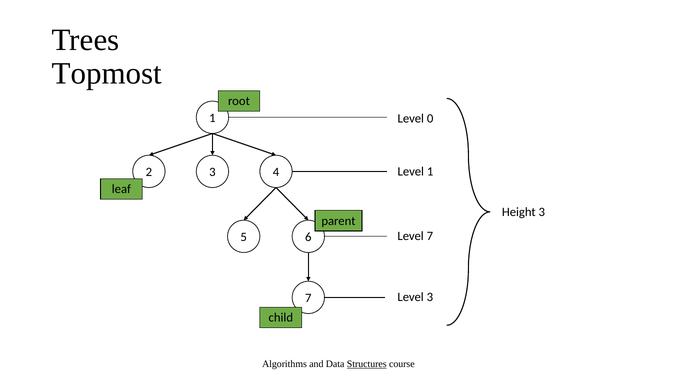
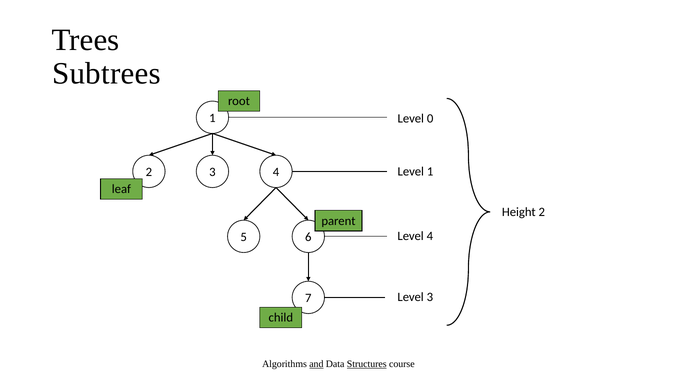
Topmost: Topmost -> Subtrees (107, 74)
Height 3: 3 -> 2 (542, 212)
Level 7: 7 -> 4 (430, 236)
and underline: none -> present (316, 364)
